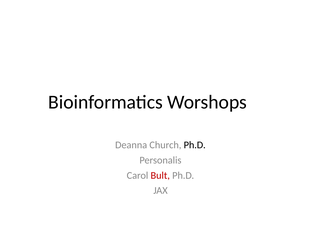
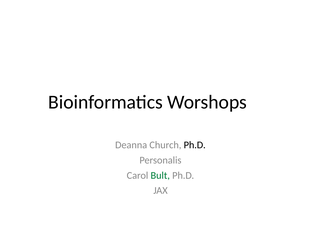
Bult colour: red -> green (160, 175)
